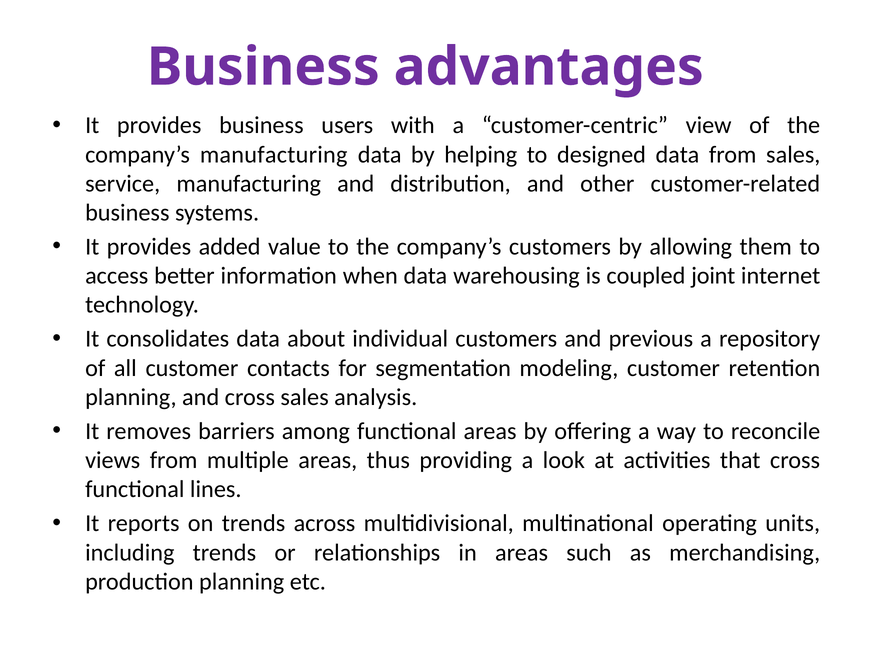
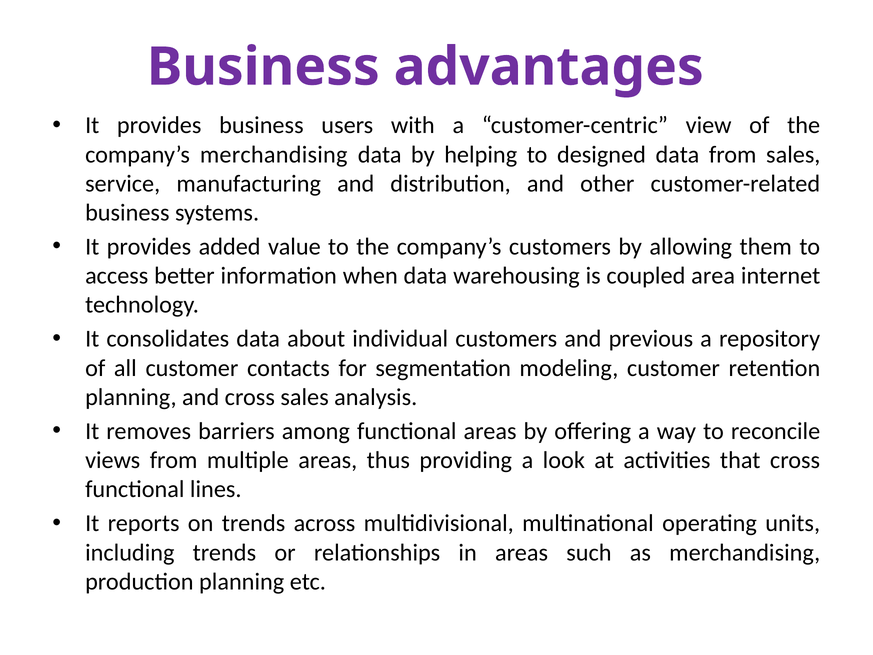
company’s manufacturing: manufacturing -> merchandising (274, 154)
joint: joint -> area (713, 276)
